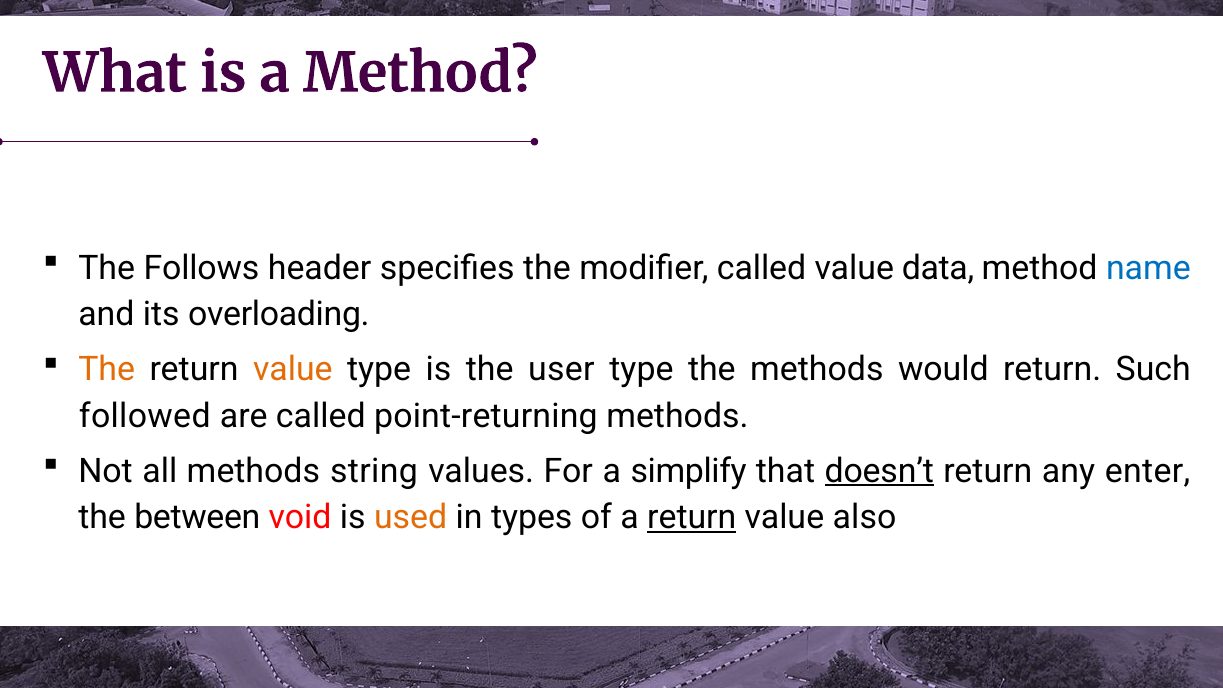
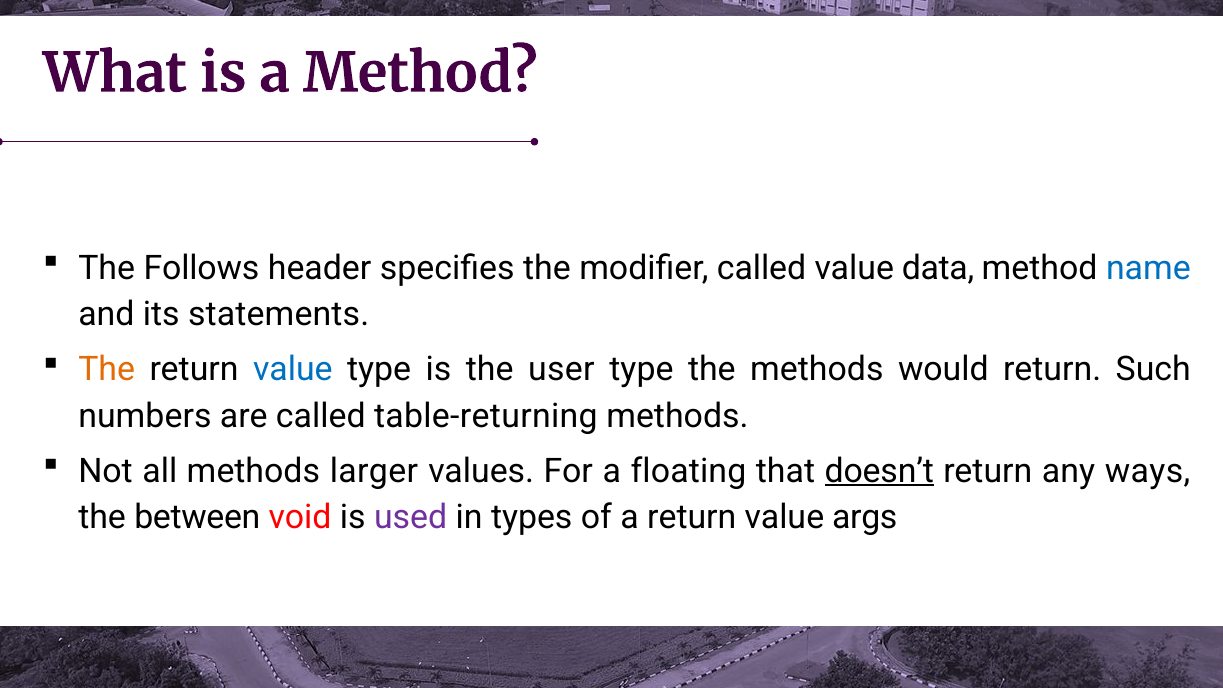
overloading: overloading -> statements (279, 315)
value colour: orange -> blue (293, 370)
followed: followed -> numbers (145, 416)
point-returning: point-returning -> table-returning (486, 416)
string: string -> larger (374, 471)
simplify: simplify -> floating (688, 471)
enter: enter -> ways (1148, 471)
used colour: orange -> purple (411, 517)
return underline: present -> none (692, 517)
also: also -> args (865, 517)
